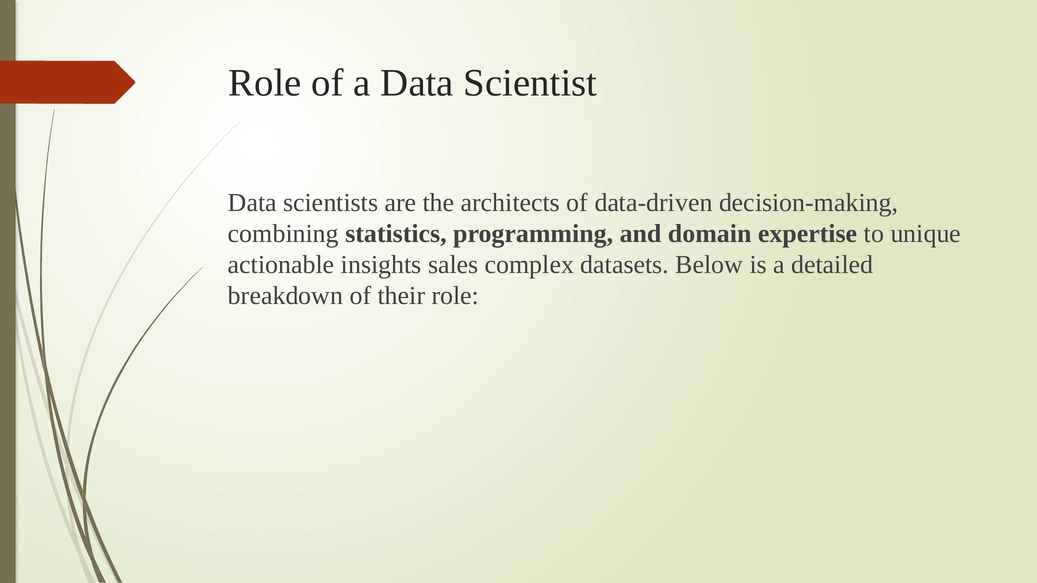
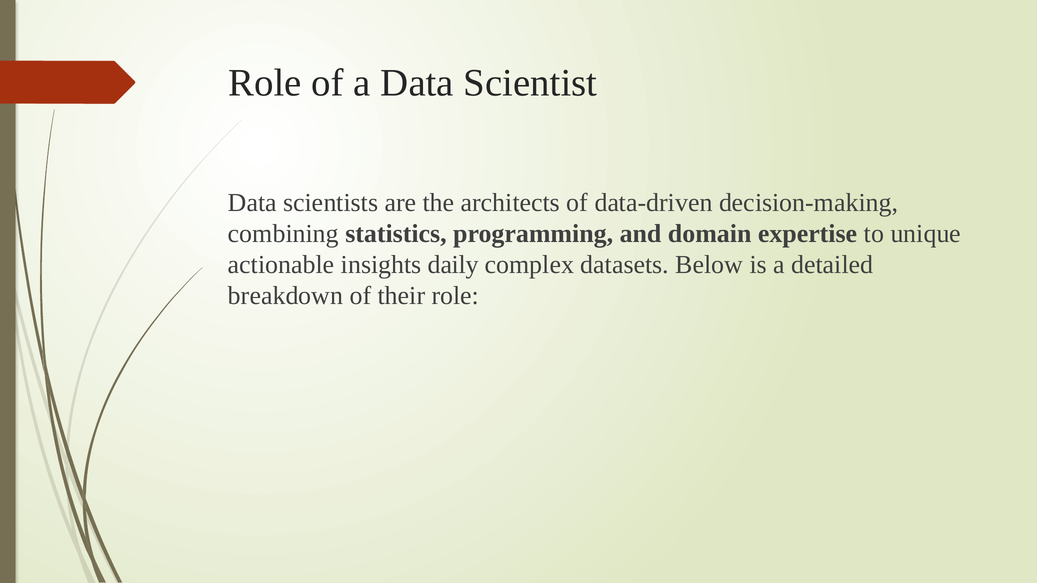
sales: sales -> daily (453, 265)
